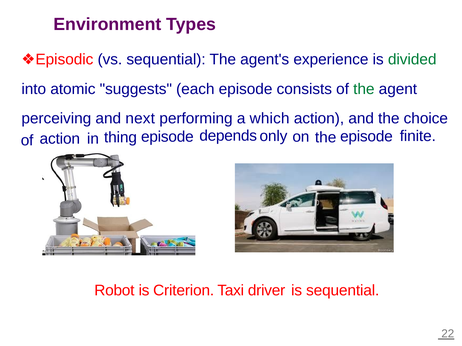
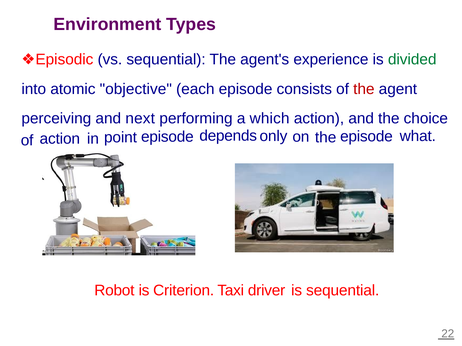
suggests: suggests -> objective (136, 89)
the colour: green -> red (364, 89)
thing: thing -> point (120, 138)
finite: finite -> what (418, 136)
